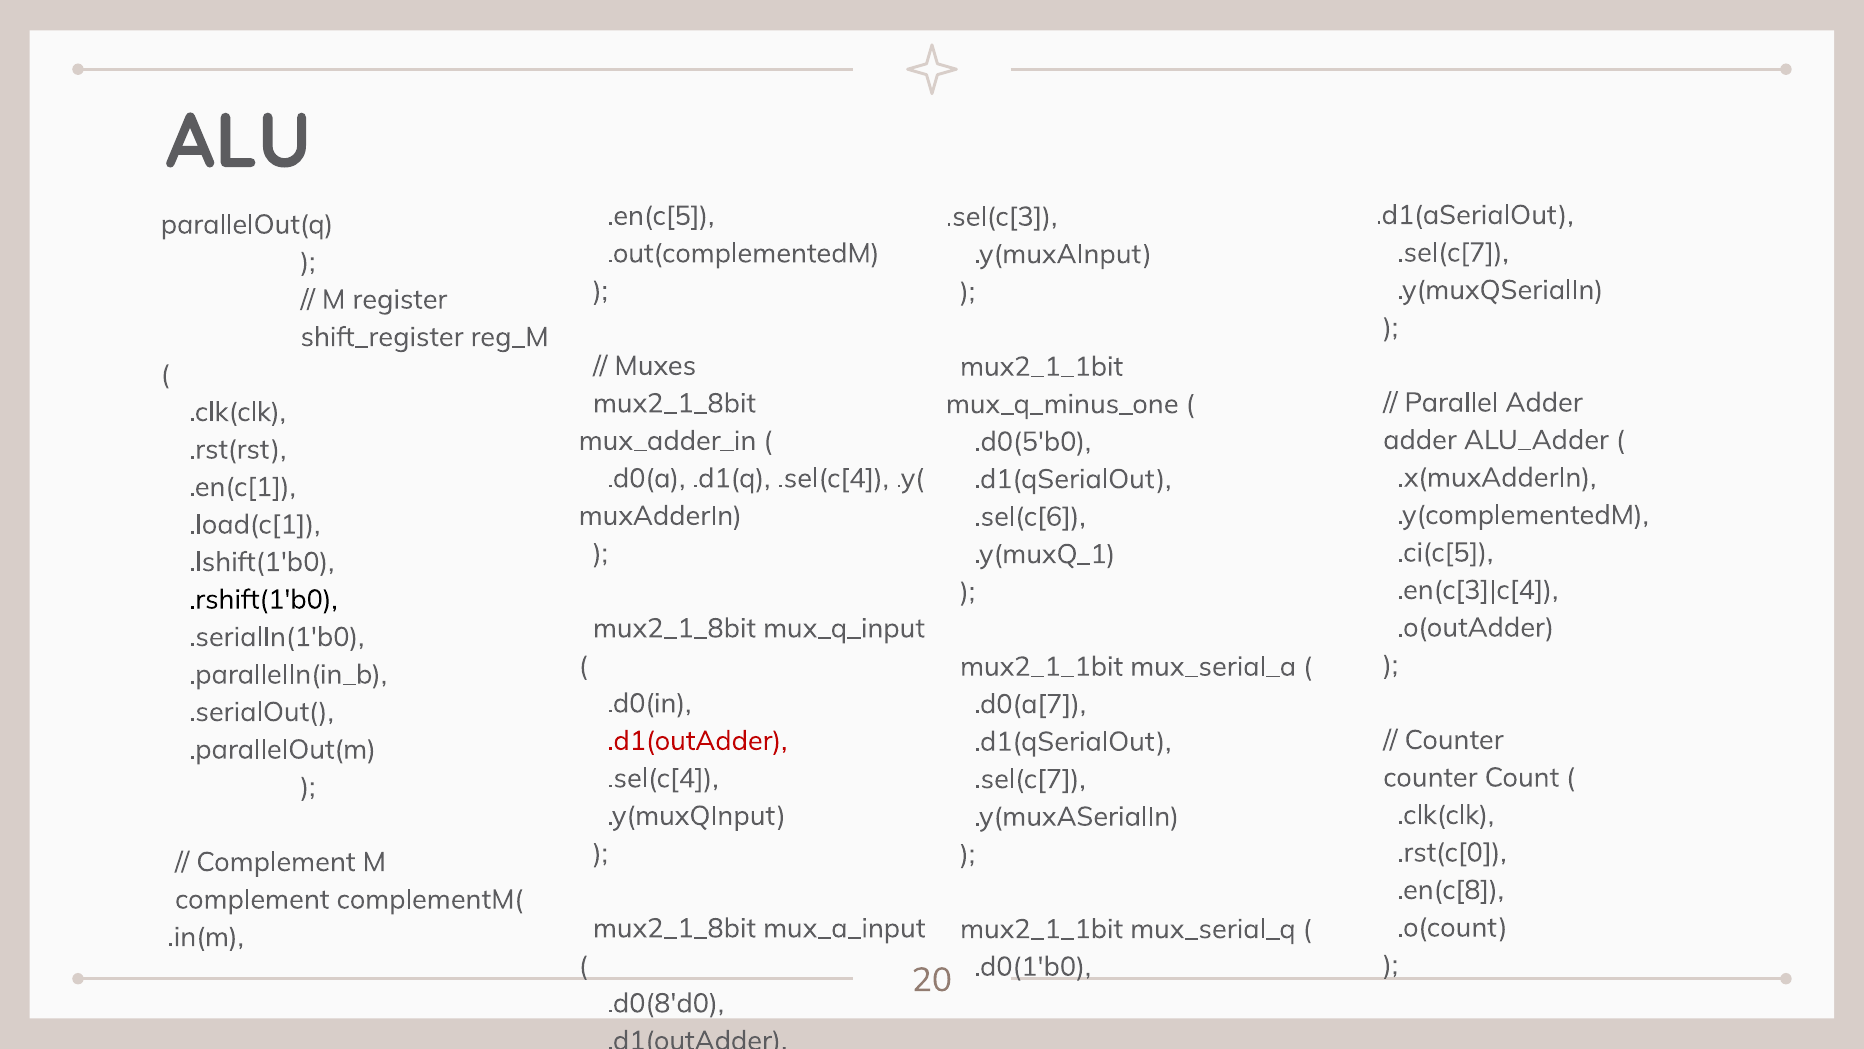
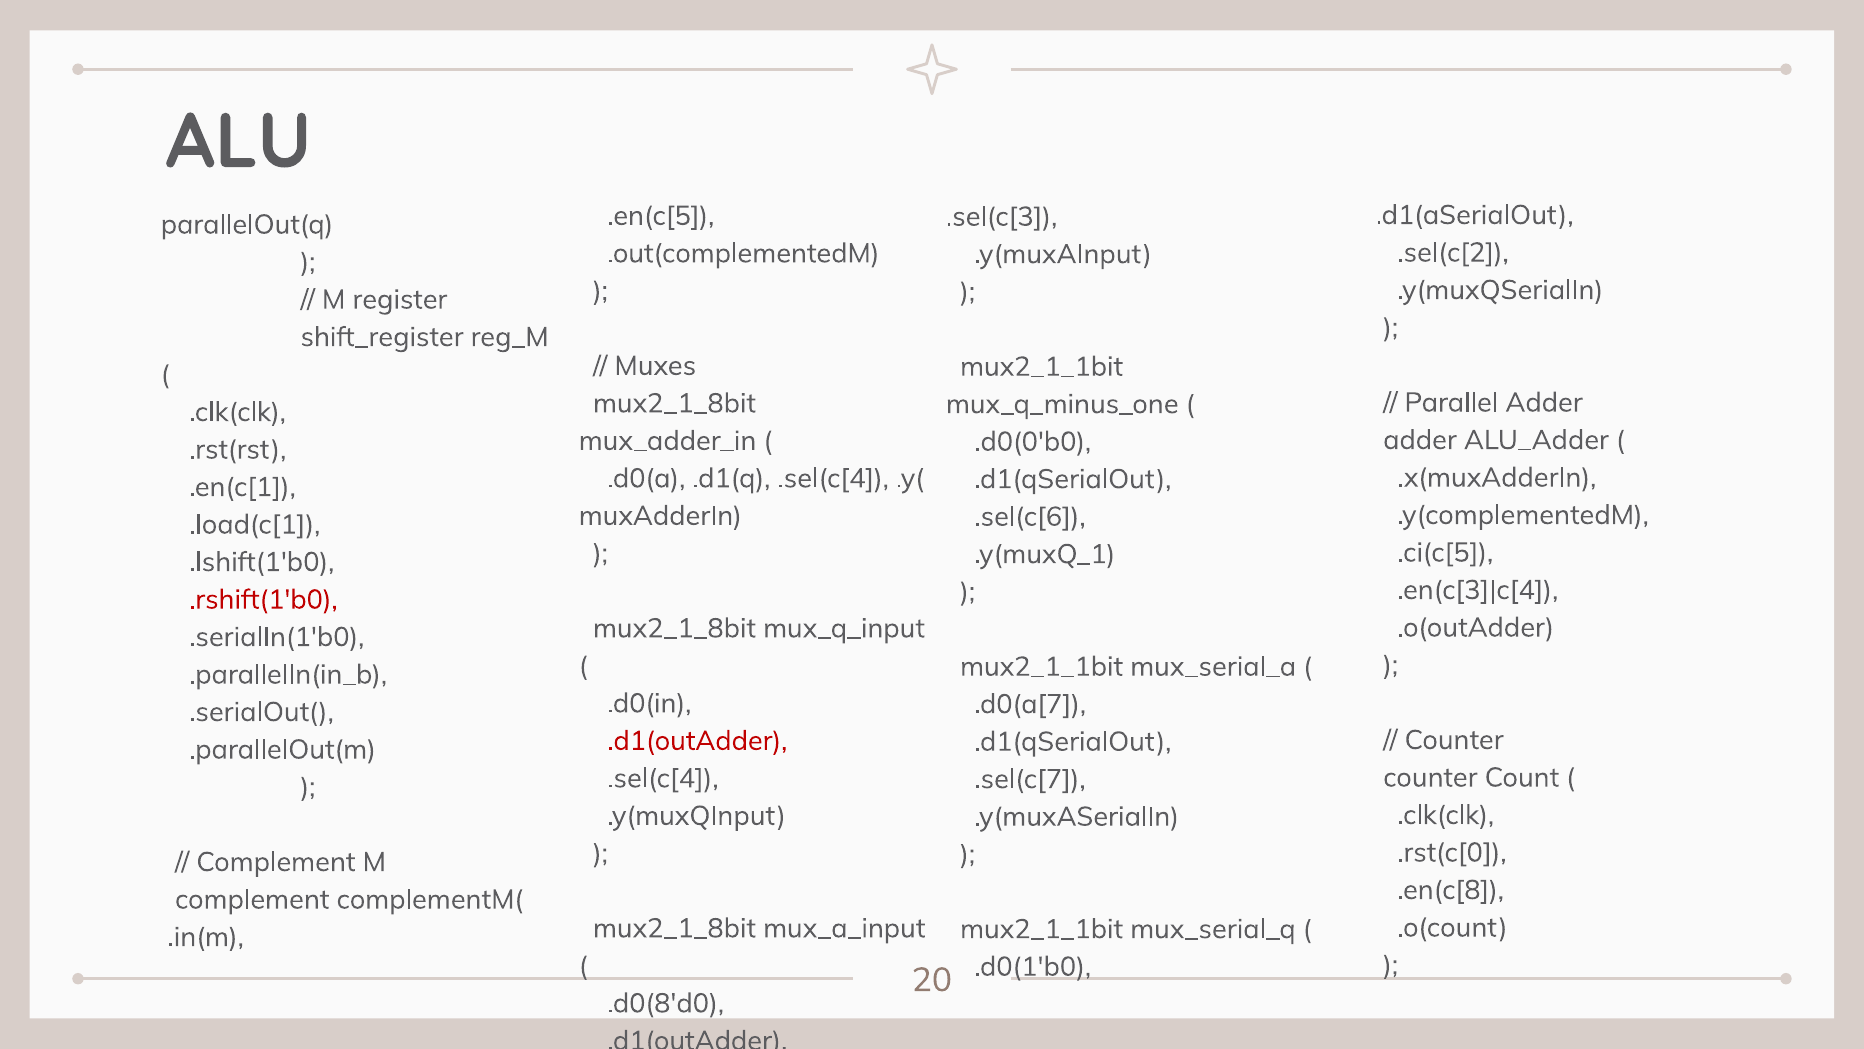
.sel(c[7: .sel(c[7 -> .sel(c[2 (1453, 252)
.d0(5'b0: .d0(5'b0 -> .d0(0'b0 (1033, 442)
.rshift(1'b0 colour: black -> red (263, 599)
